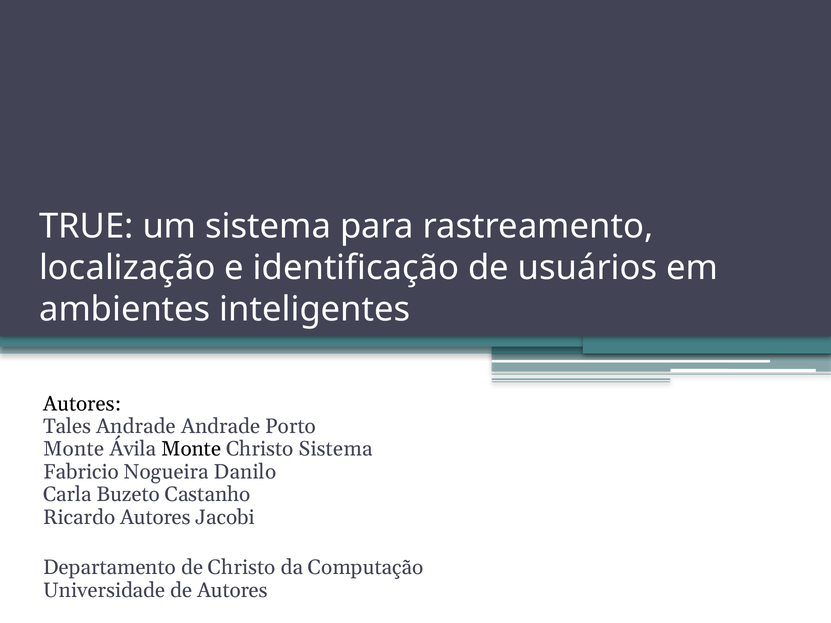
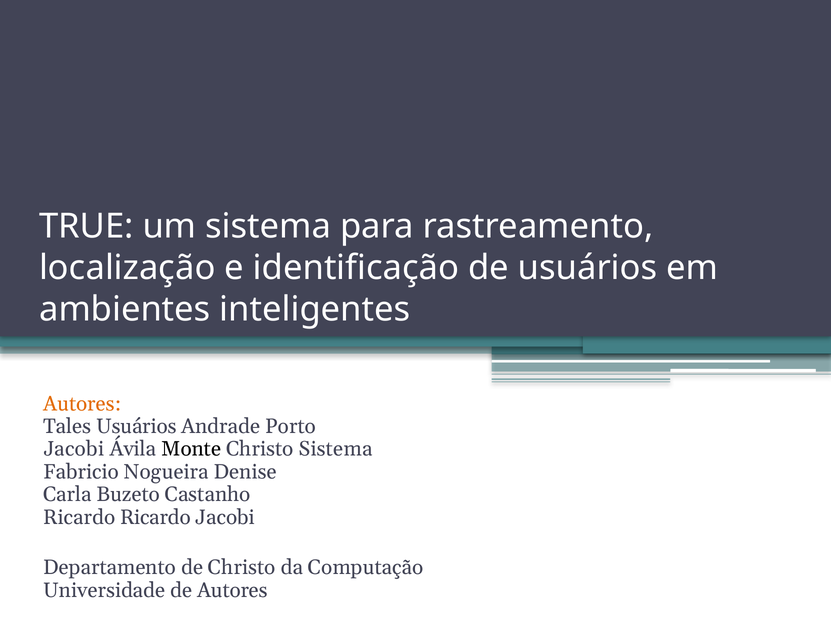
Autores colour: black -> orange (82, 404)
Tales Andrade: Andrade -> Usuários (136, 427)
Monte: Monte -> Jacobi (74, 449)
Danilo: Danilo -> Denise (245, 472)
Ricardo Autores: Autores -> Ricardo (155, 517)
